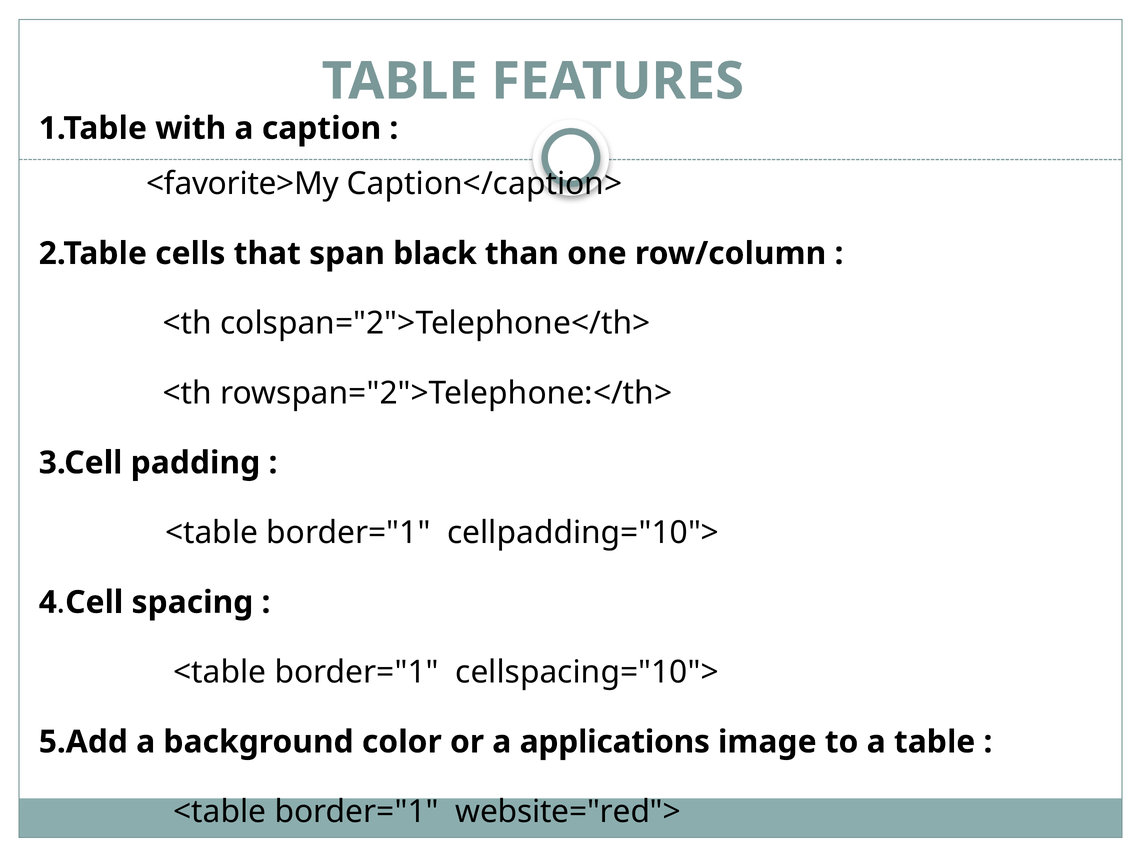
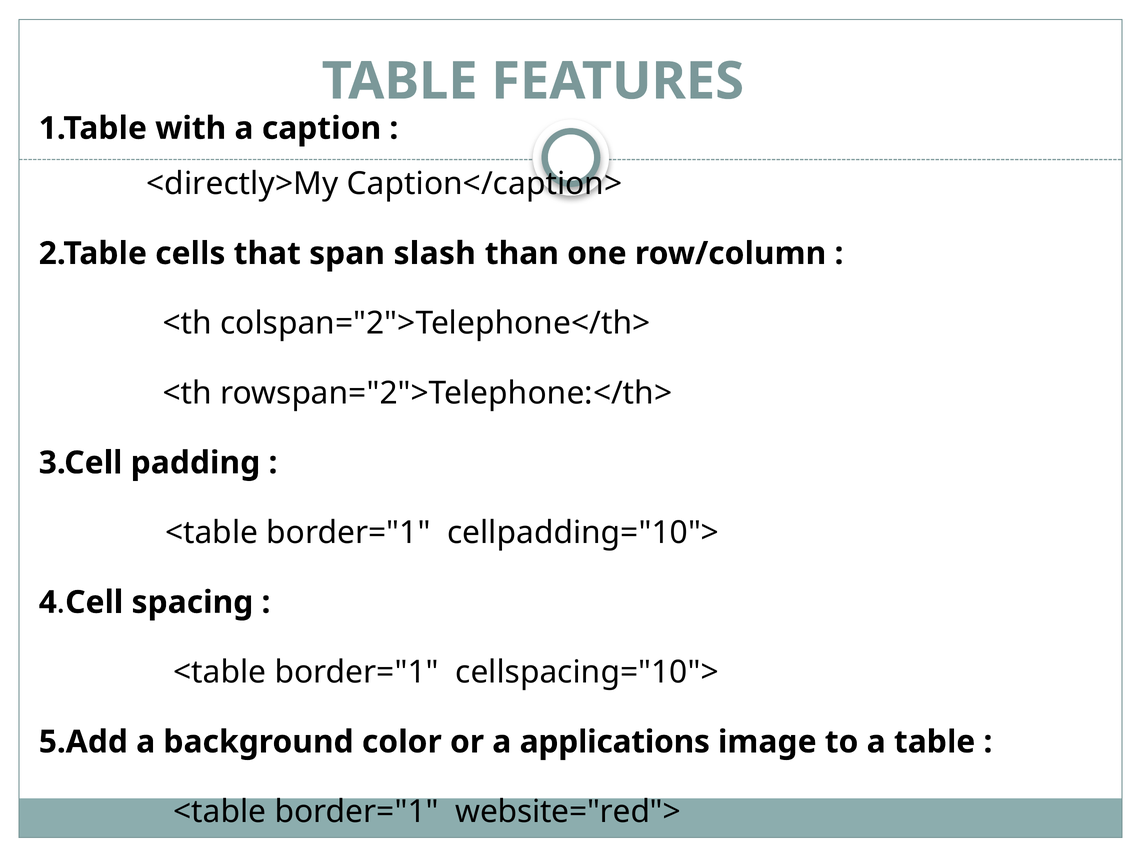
<favorite>My: <favorite>My -> <directly>My (242, 184)
black: black -> slash (435, 253)
